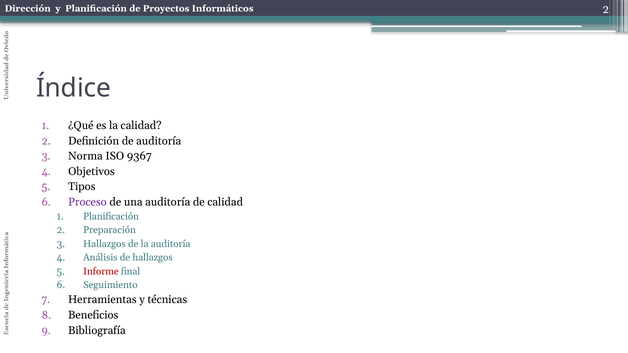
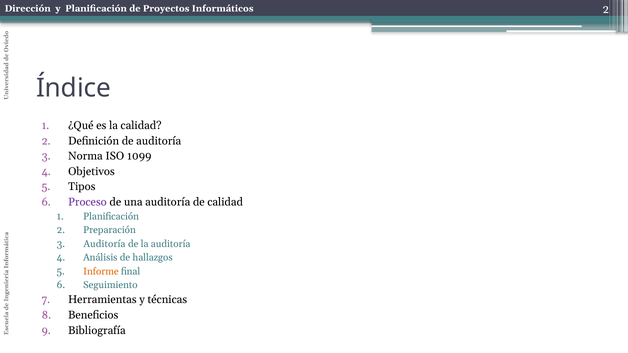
9367: 9367 -> 1099 (139, 156)
Hallazgos: Hallazgos -> Auditoría (104, 244)
Informe colour: red -> orange (101, 272)
